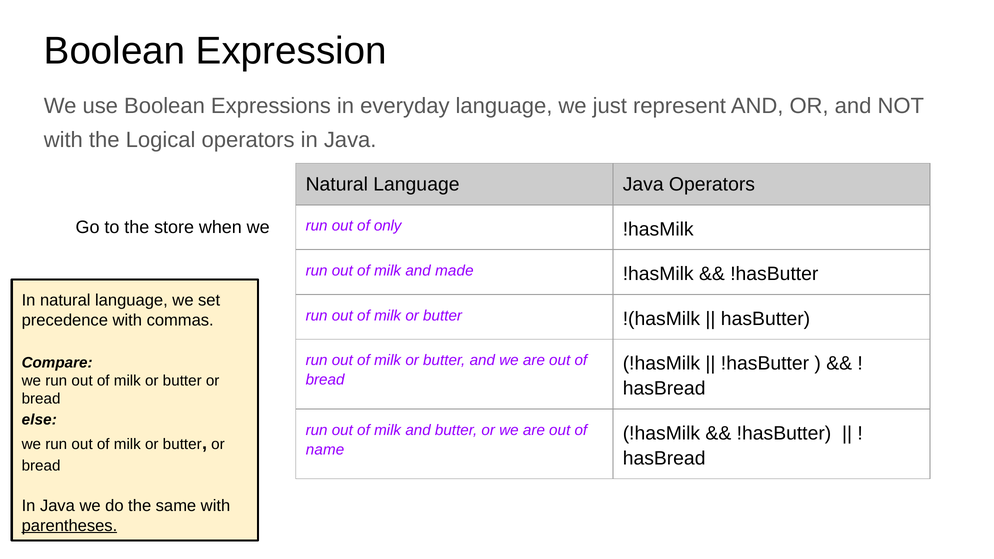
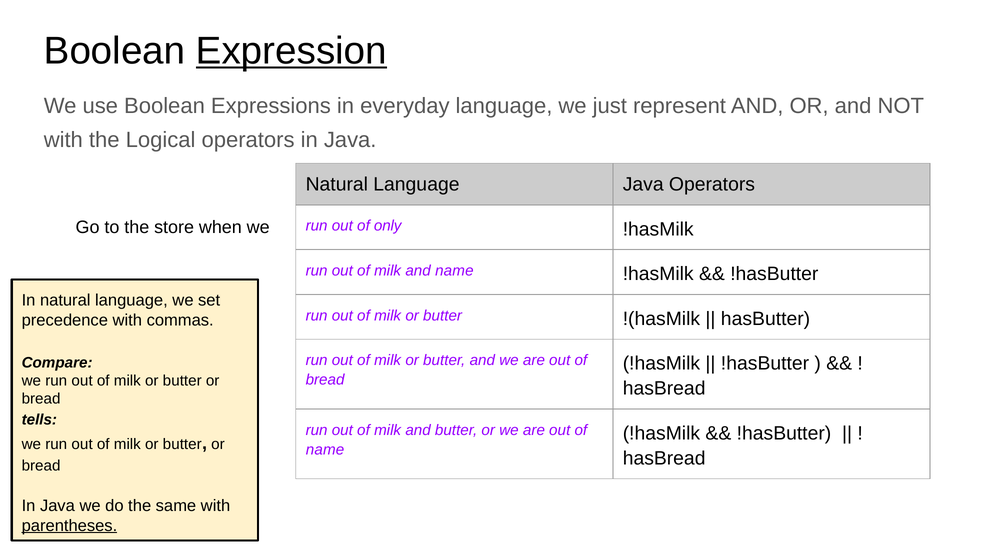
Expression underline: none -> present (291, 51)
and made: made -> name (454, 271)
else: else -> tells (39, 420)
